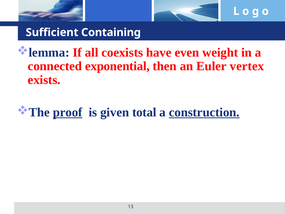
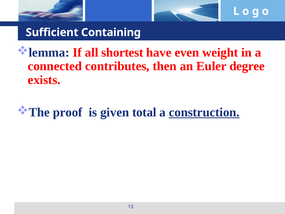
coexists: coexists -> shortest (122, 52)
exponential: exponential -> contributes (117, 66)
vertex: vertex -> degree (247, 66)
proof underline: present -> none (68, 112)
